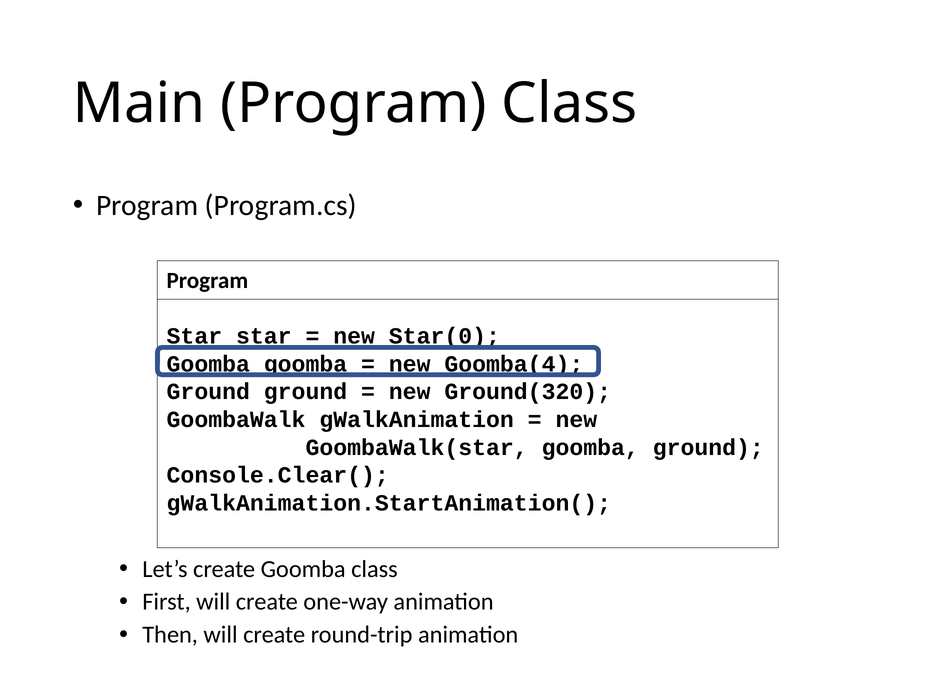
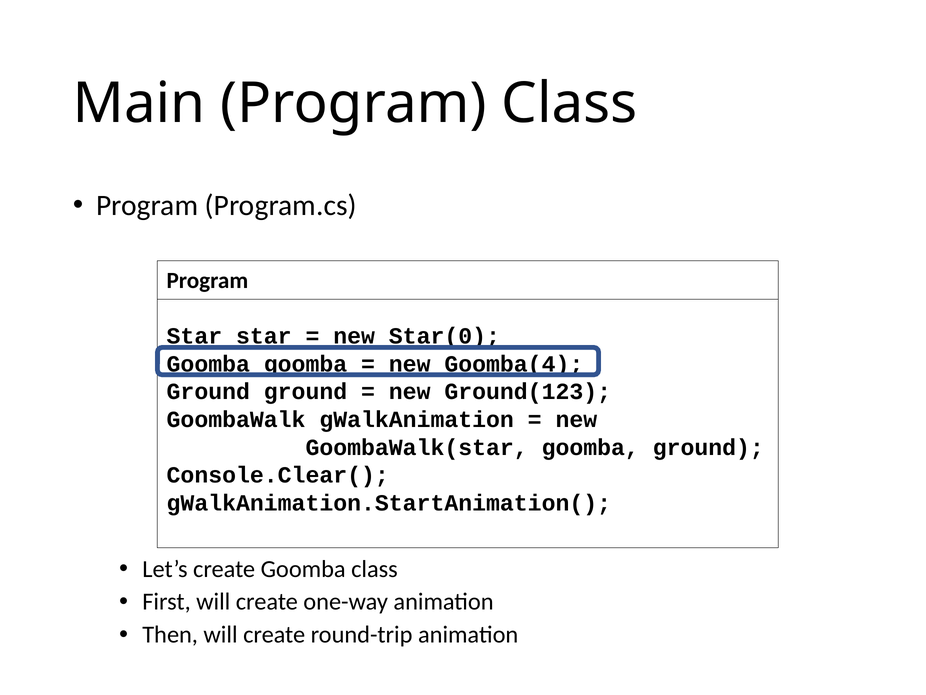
Ground(320: Ground(320 -> Ground(123 (528, 392)
